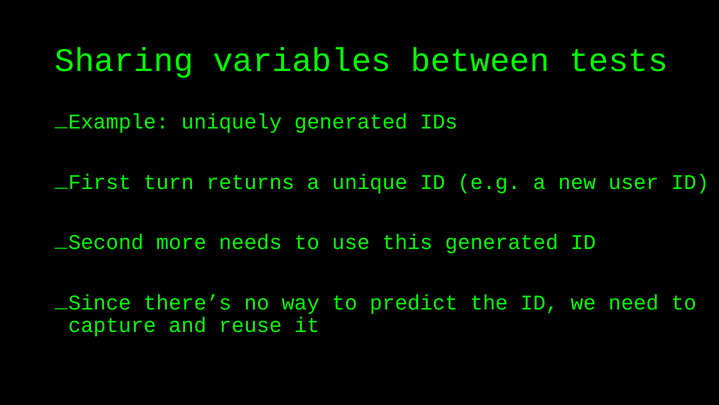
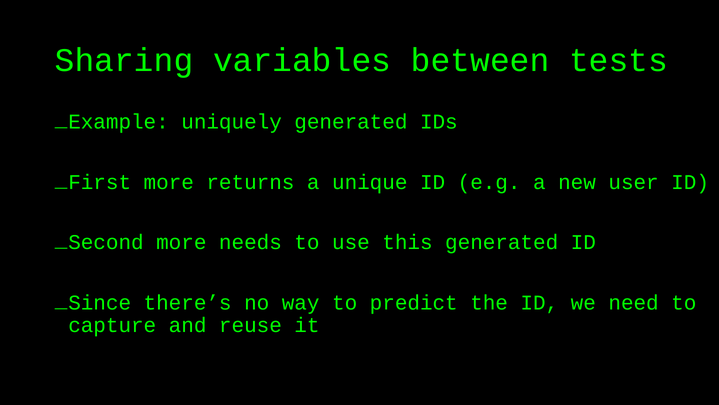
First turn: turn -> more (169, 182)
